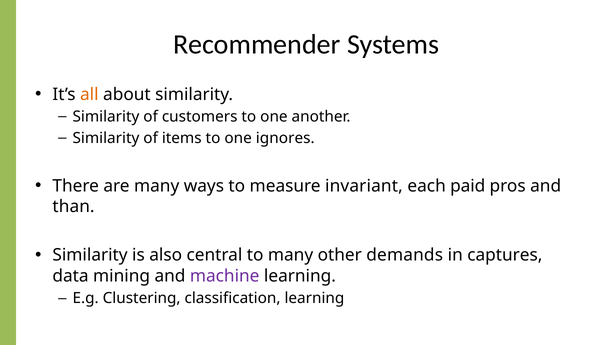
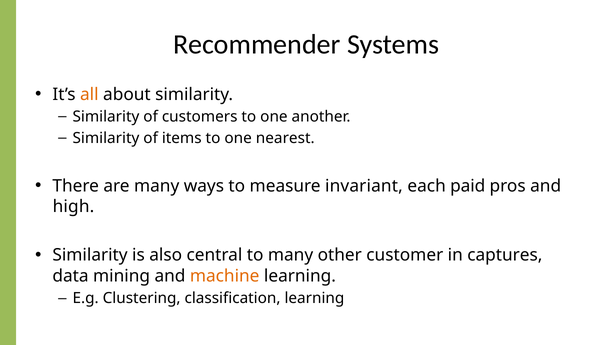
ignores: ignores -> nearest (285, 138)
than: than -> high (74, 206)
demands: demands -> customer (405, 255)
machine colour: purple -> orange (225, 276)
